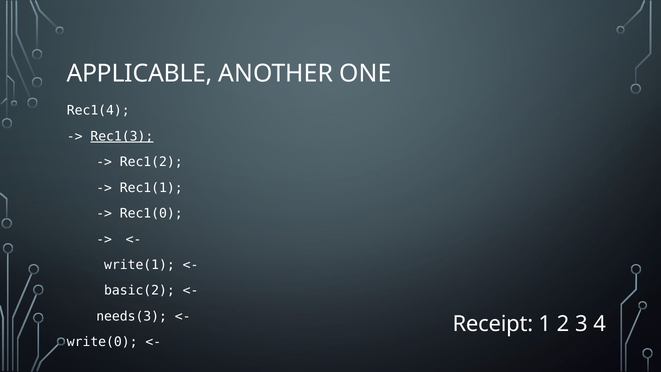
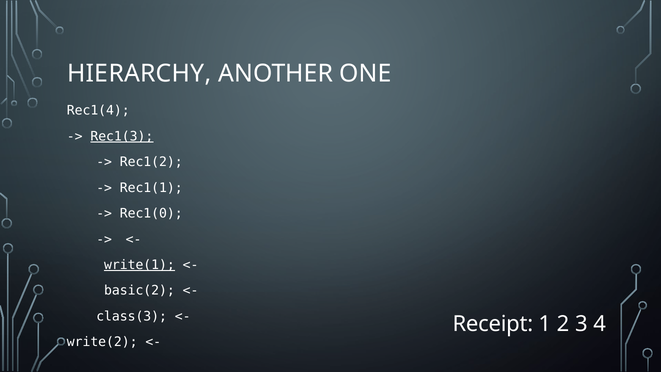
APPLICABLE: APPLICABLE -> HIERARCHY (139, 73)
write(1 underline: none -> present (139, 265)
needs(3: needs(3 -> class(3 (132, 316)
write(0: write(0 -> write(2 (102, 342)
